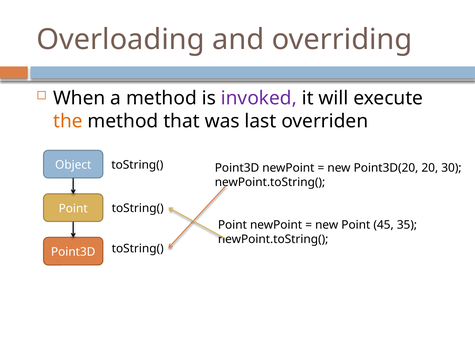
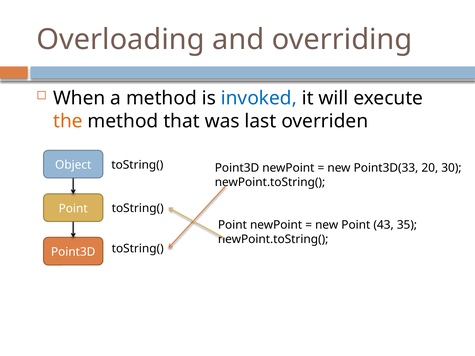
invoked colour: purple -> blue (259, 98)
Point3D(20: Point3D(20 -> Point3D(33 (386, 168)
45: 45 -> 43 (384, 225)
